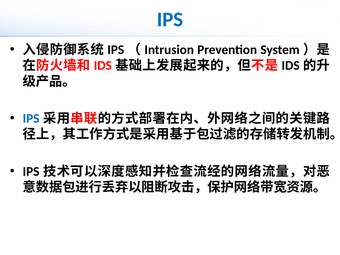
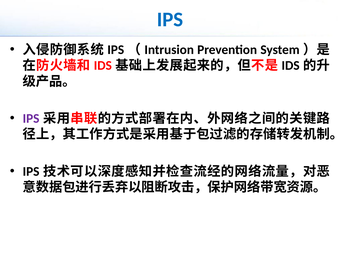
IPS colour: blue -> purple (31, 119)
